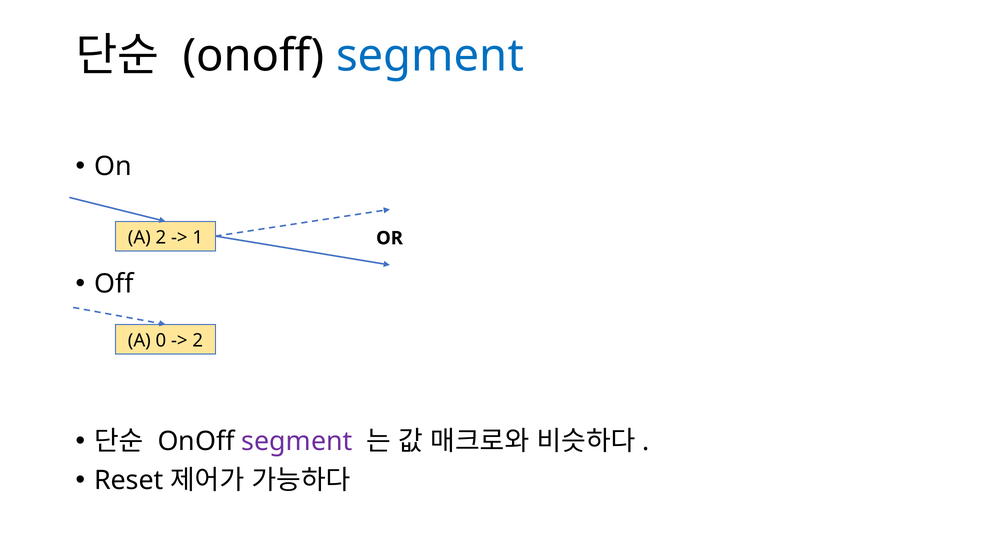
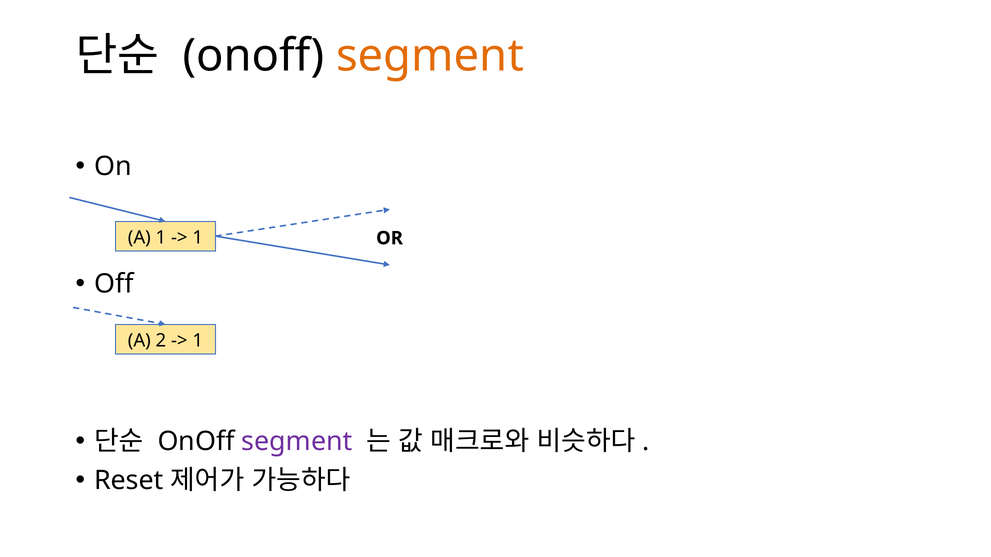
segment colour: blue -> orange (430, 56)
A 2: 2 -> 1 (161, 238)
0: 0 -> 2 (161, 341)
2: 2 -> 1 (198, 341)
